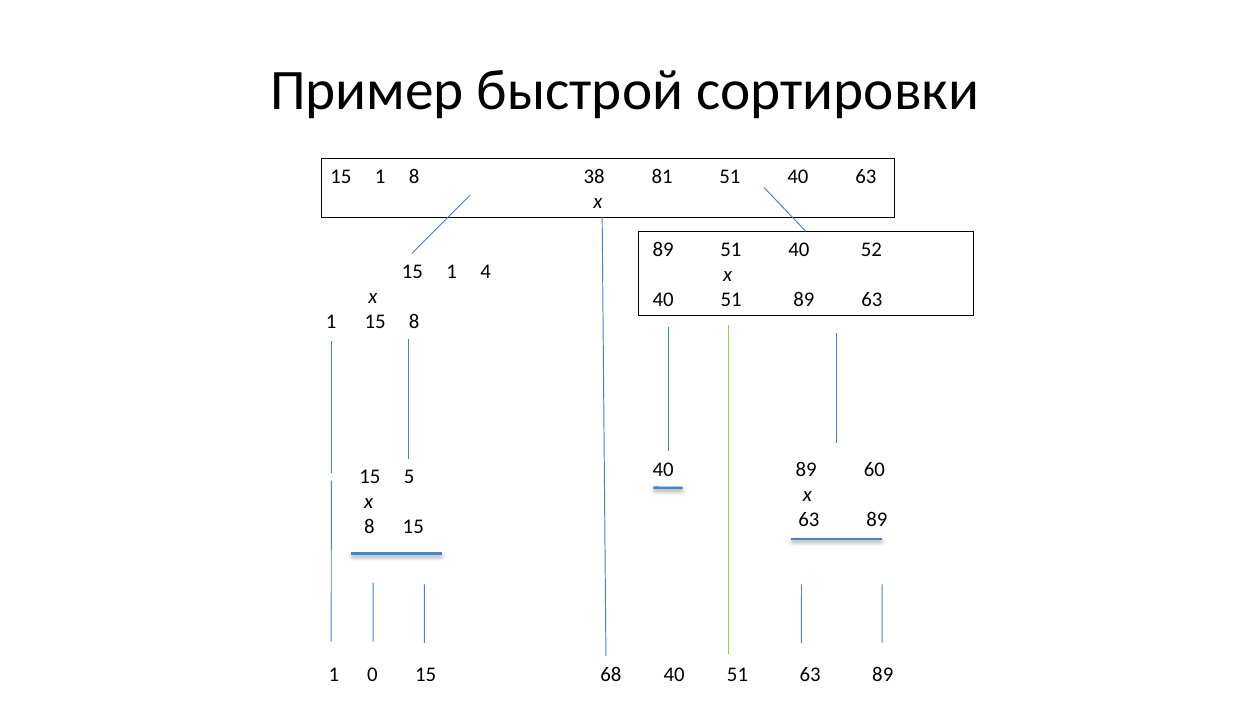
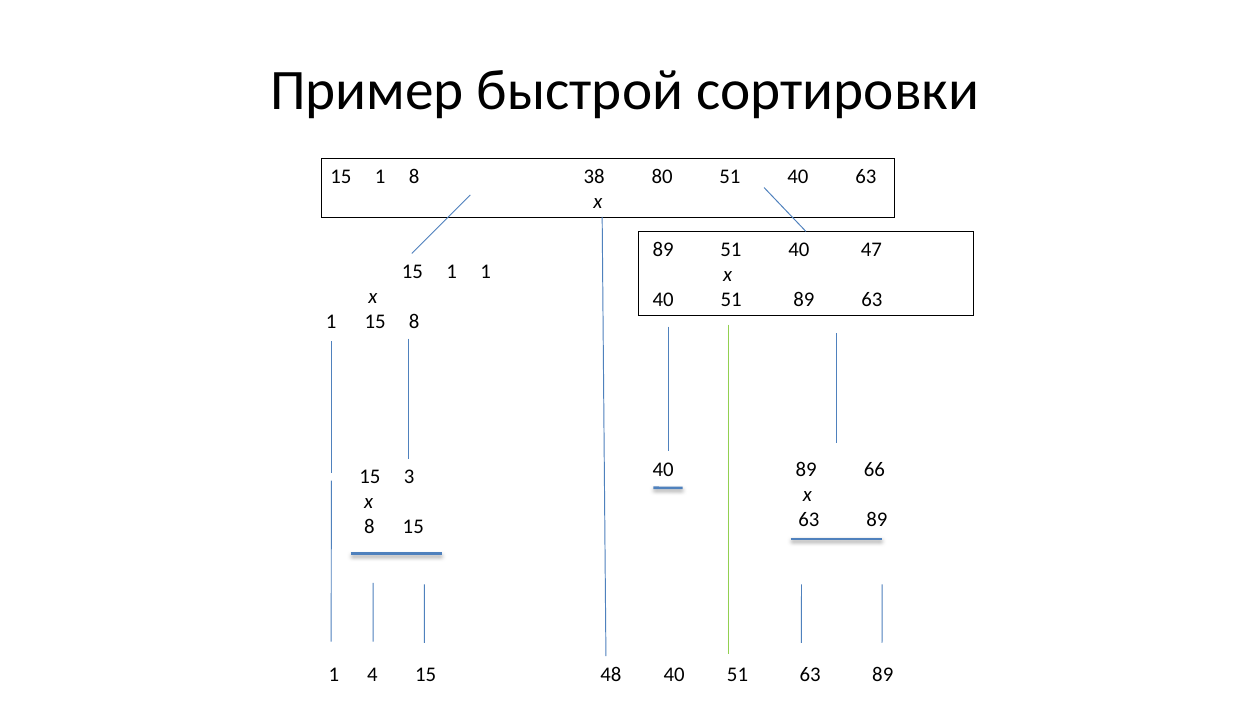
81: 81 -> 80 (662, 177)
52: 52 -> 47 (871, 250)
1 4: 4 -> 1 (486, 272)
60: 60 -> 66 (874, 470)
5: 5 -> 3 (409, 477)
0: 0 -> 4 (372, 675)
68: 68 -> 48 (611, 675)
